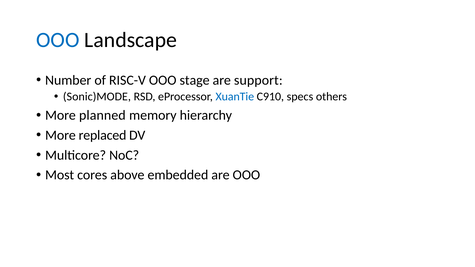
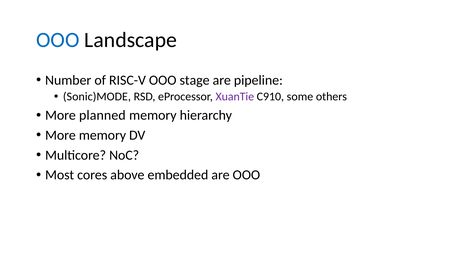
support: support -> pipeline (258, 80)
XuanTie colour: blue -> purple (235, 97)
specs: specs -> some (300, 97)
More replaced: replaced -> memory (102, 135)
